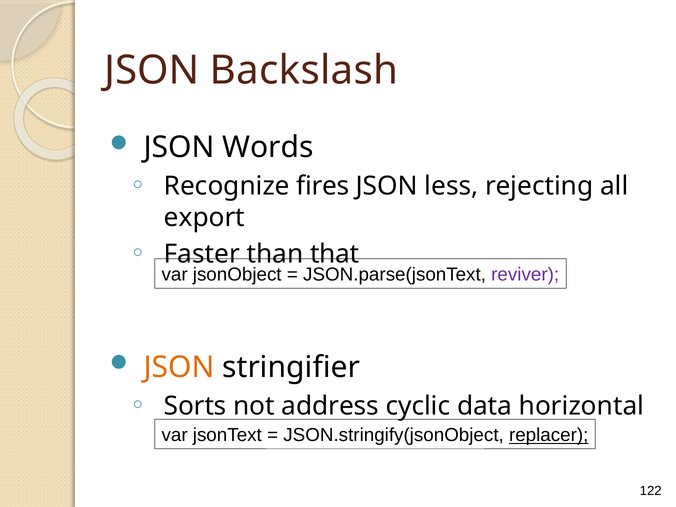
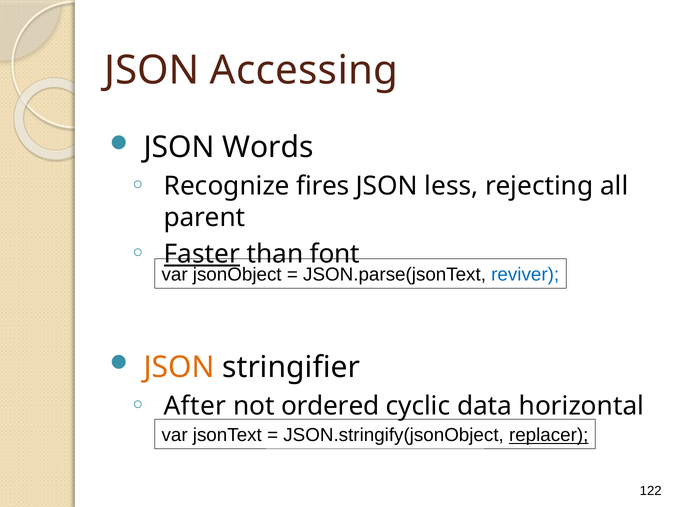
Backslash: Backslash -> Accessing (304, 70)
export: export -> parent (204, 218)
Faster underline: none -> present (202, 254)
that: that -> font (335, 254)
reviver colour: purple -> blue (525, 275)
Sorts: Sorts -> After (195, 406)
address: address -> ordered (330, 406)
